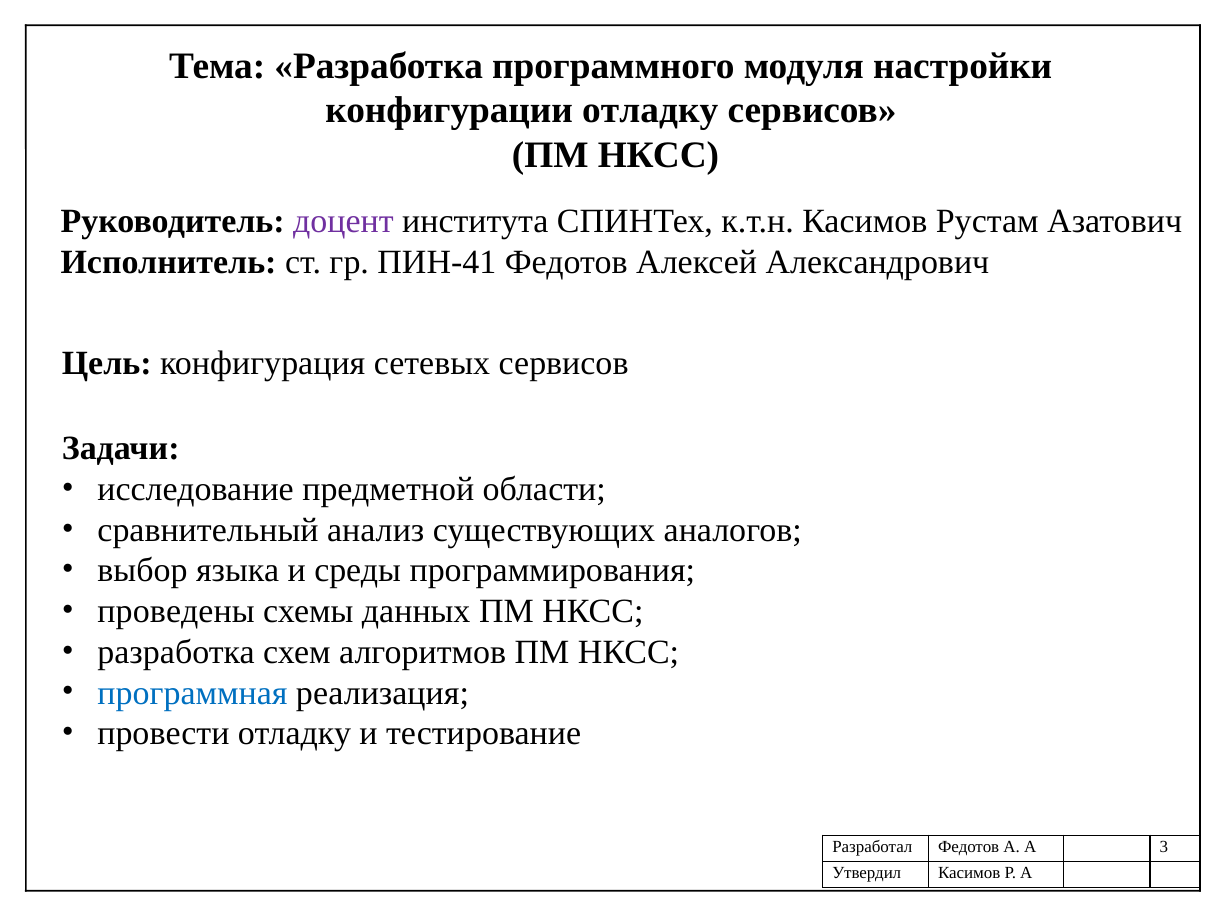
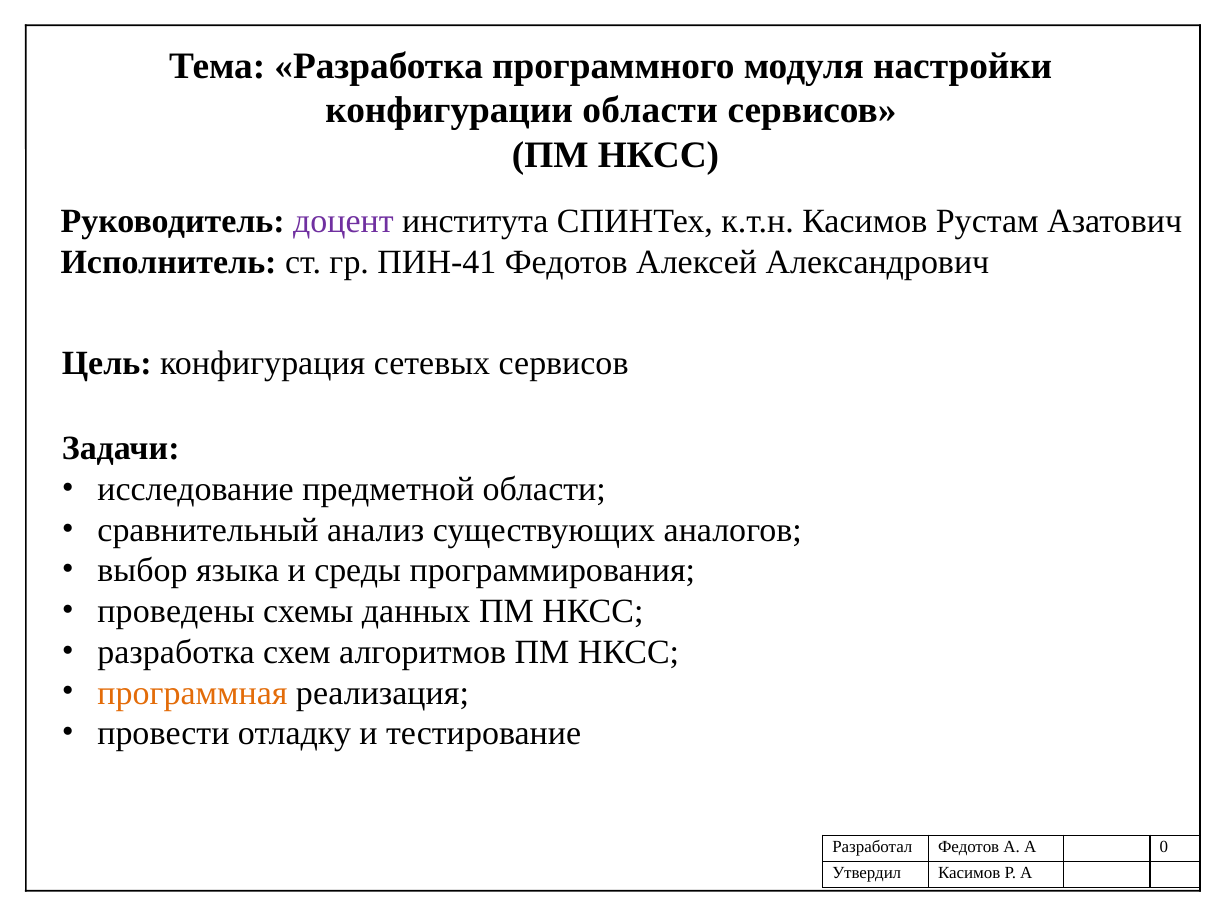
конфигурации отладку: отладку -> области (650, 111)
программная colour: blue -> orange (192, 693)
3: 3 -> 0 (1164, 848)
